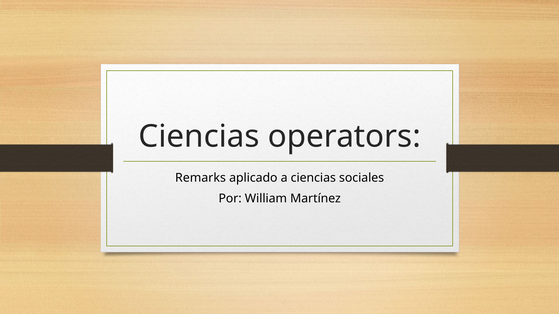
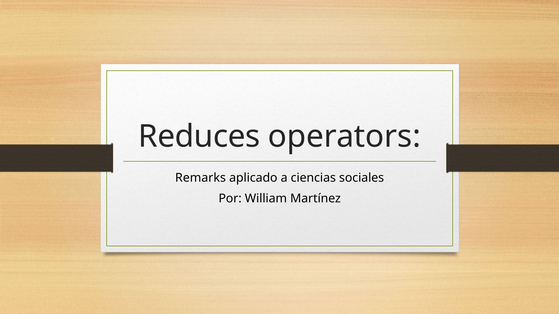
Ciencias: Ciencias -> Reduces (199, 137)
